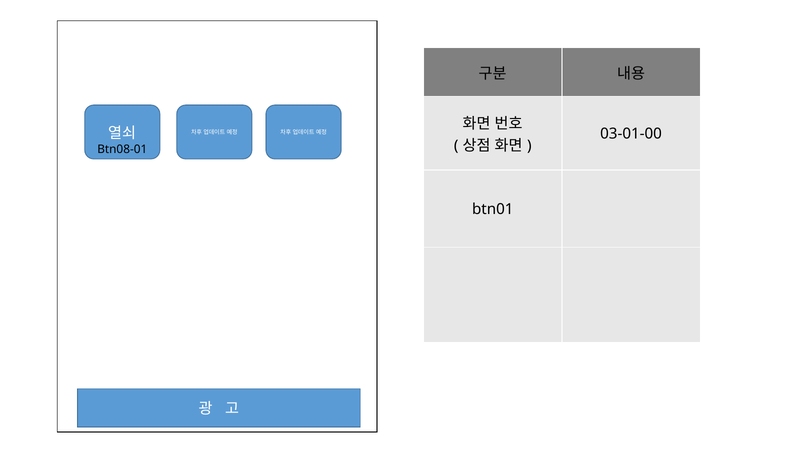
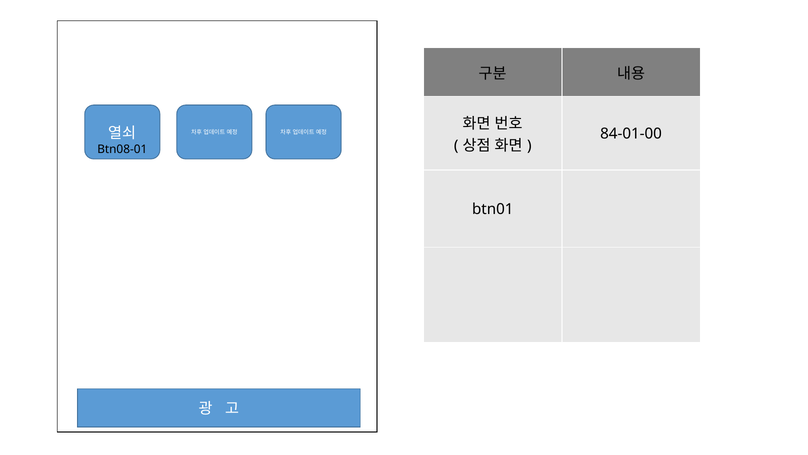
03-01-00: 03-01-00 -> 84-01-00 (631, 134)
